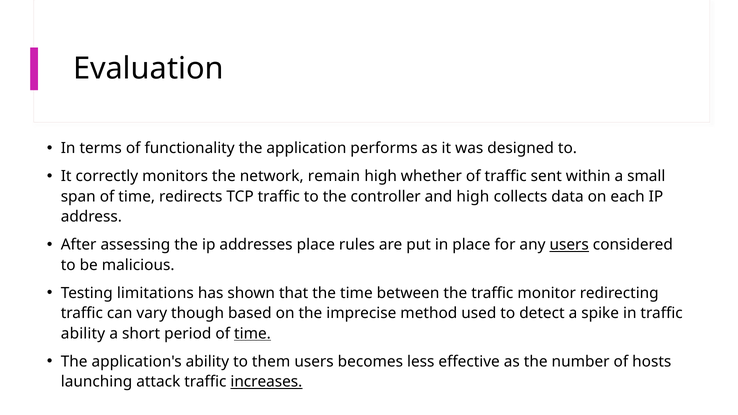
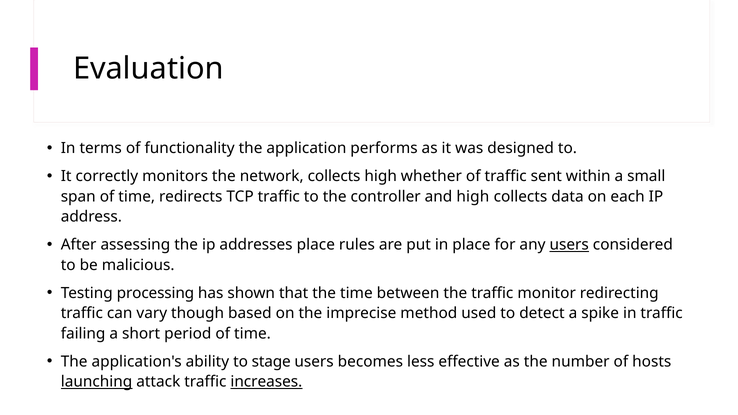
network remain: remain -> collects (334, 176)
limitations: limitations -> processing (155, 293)
ability: ability -> failing (83, 334)
time underline: present -> none (252, 334)
them: them -> stage (271, 362)
launching underline: none -> present (97, 382)
